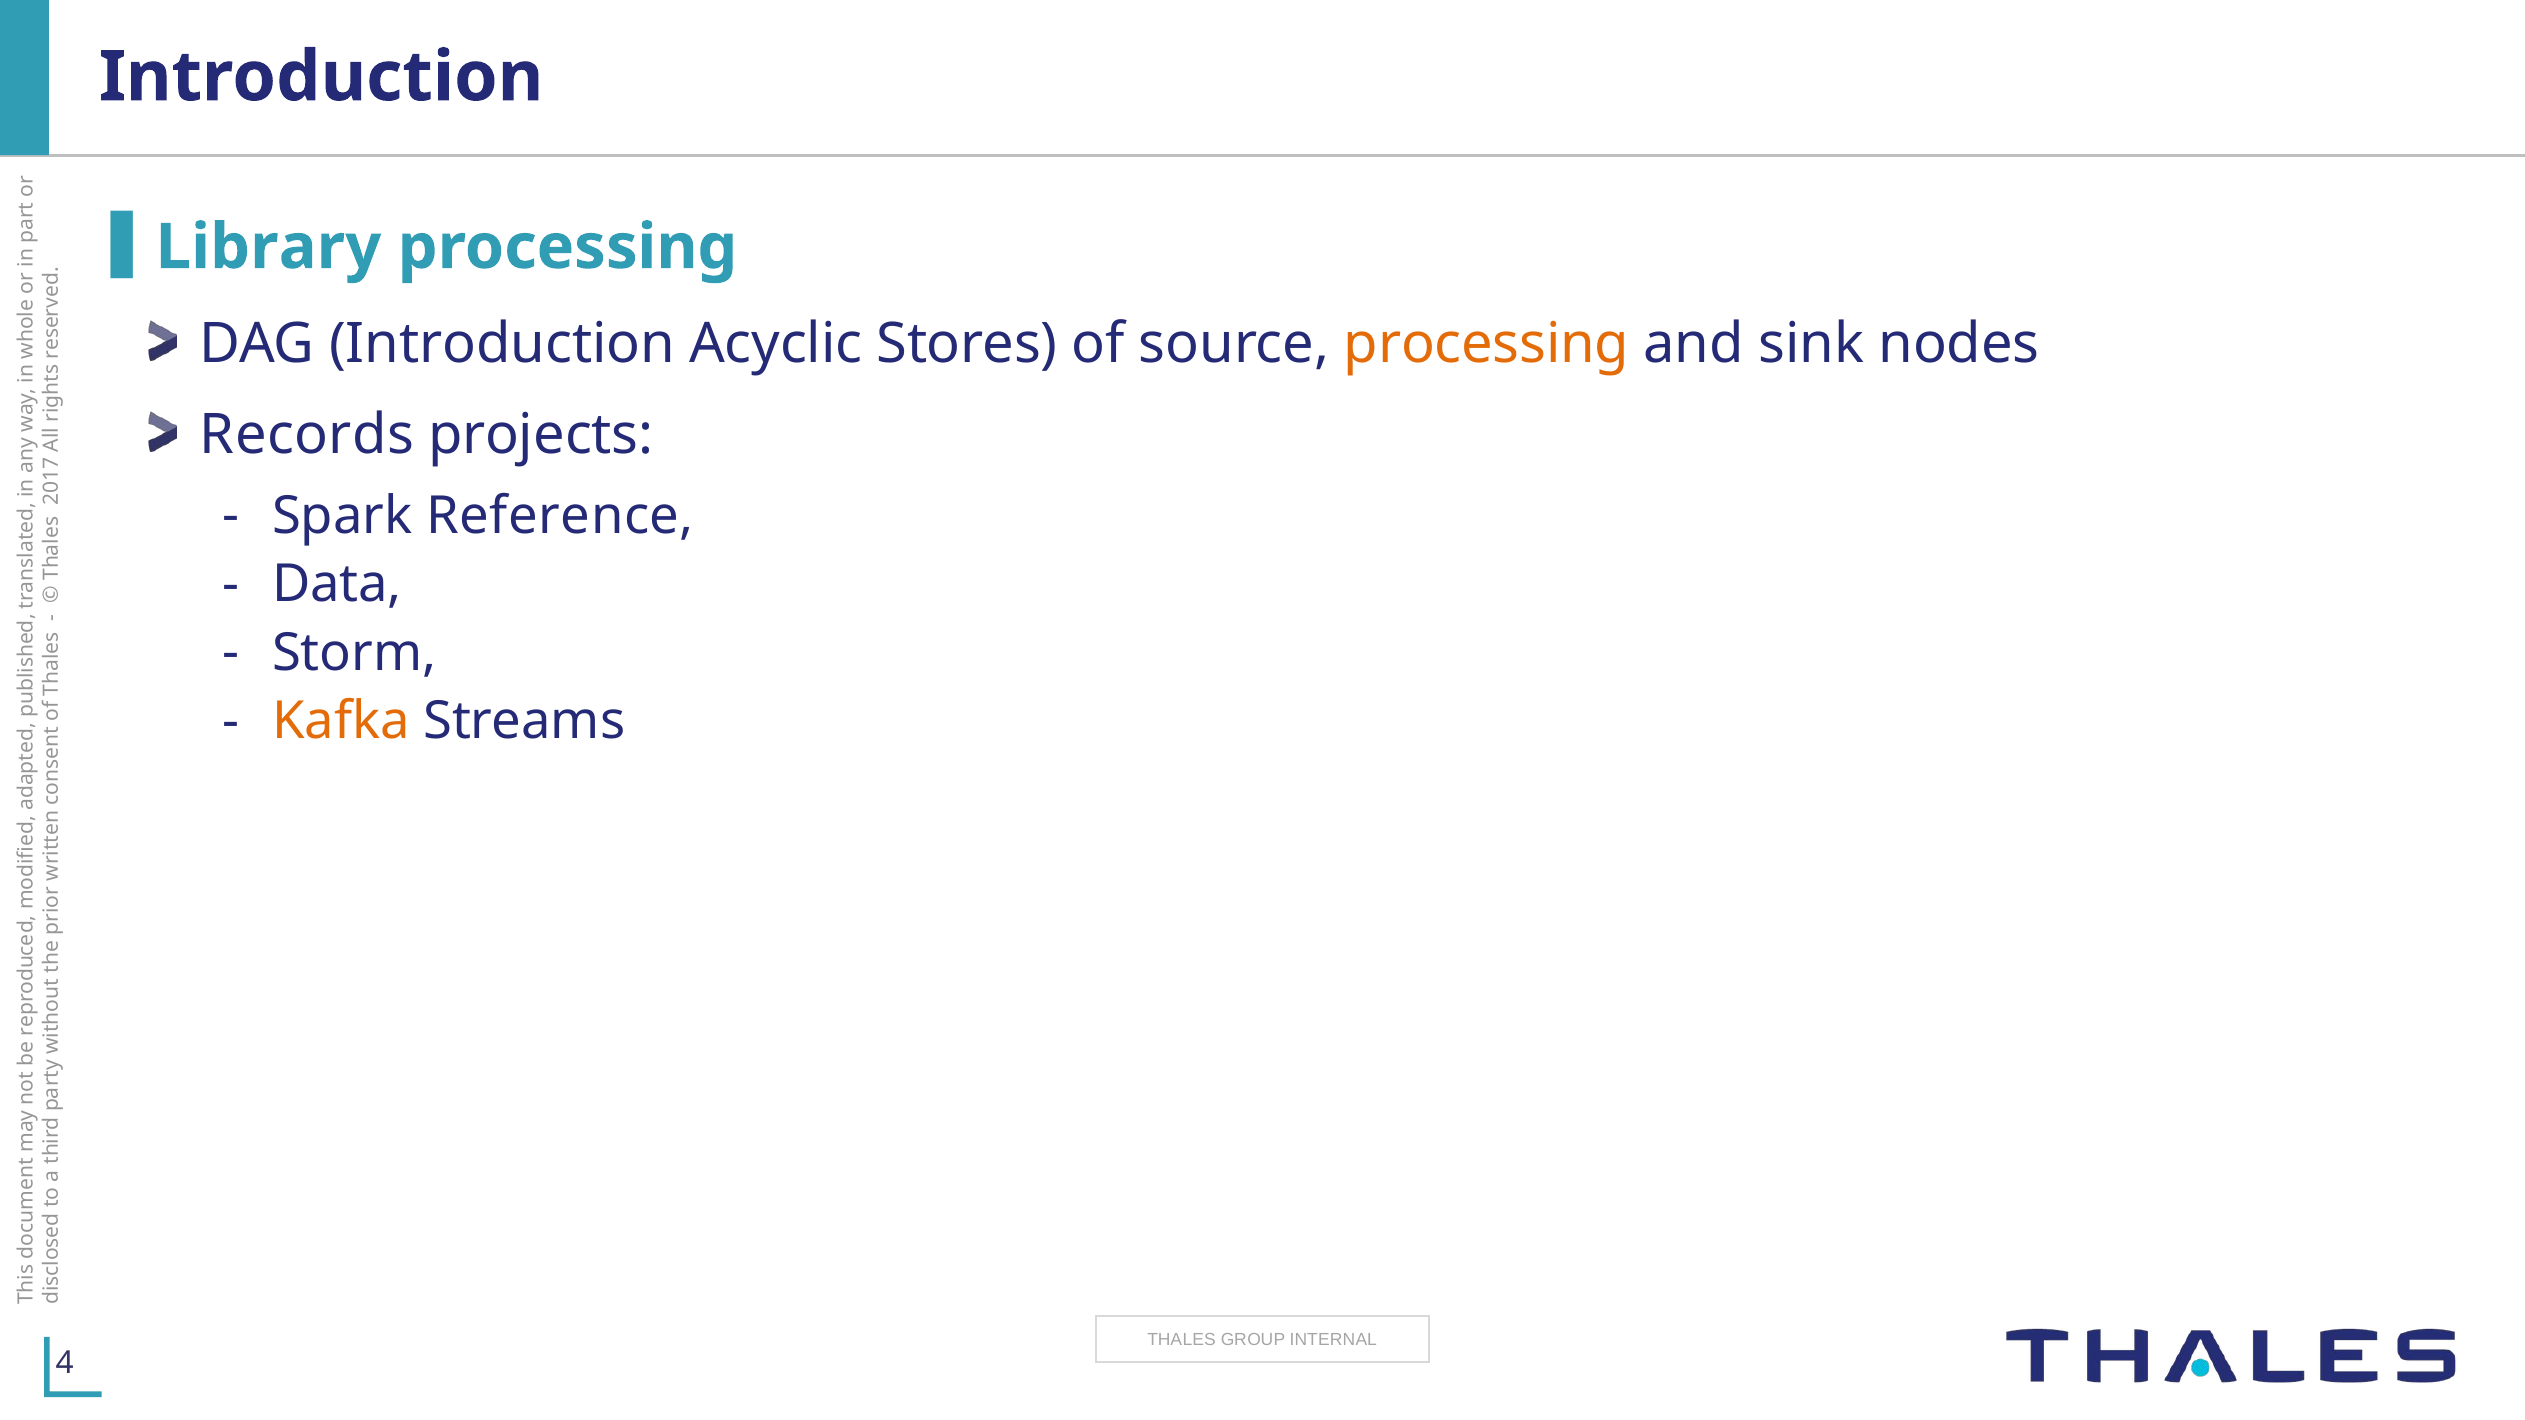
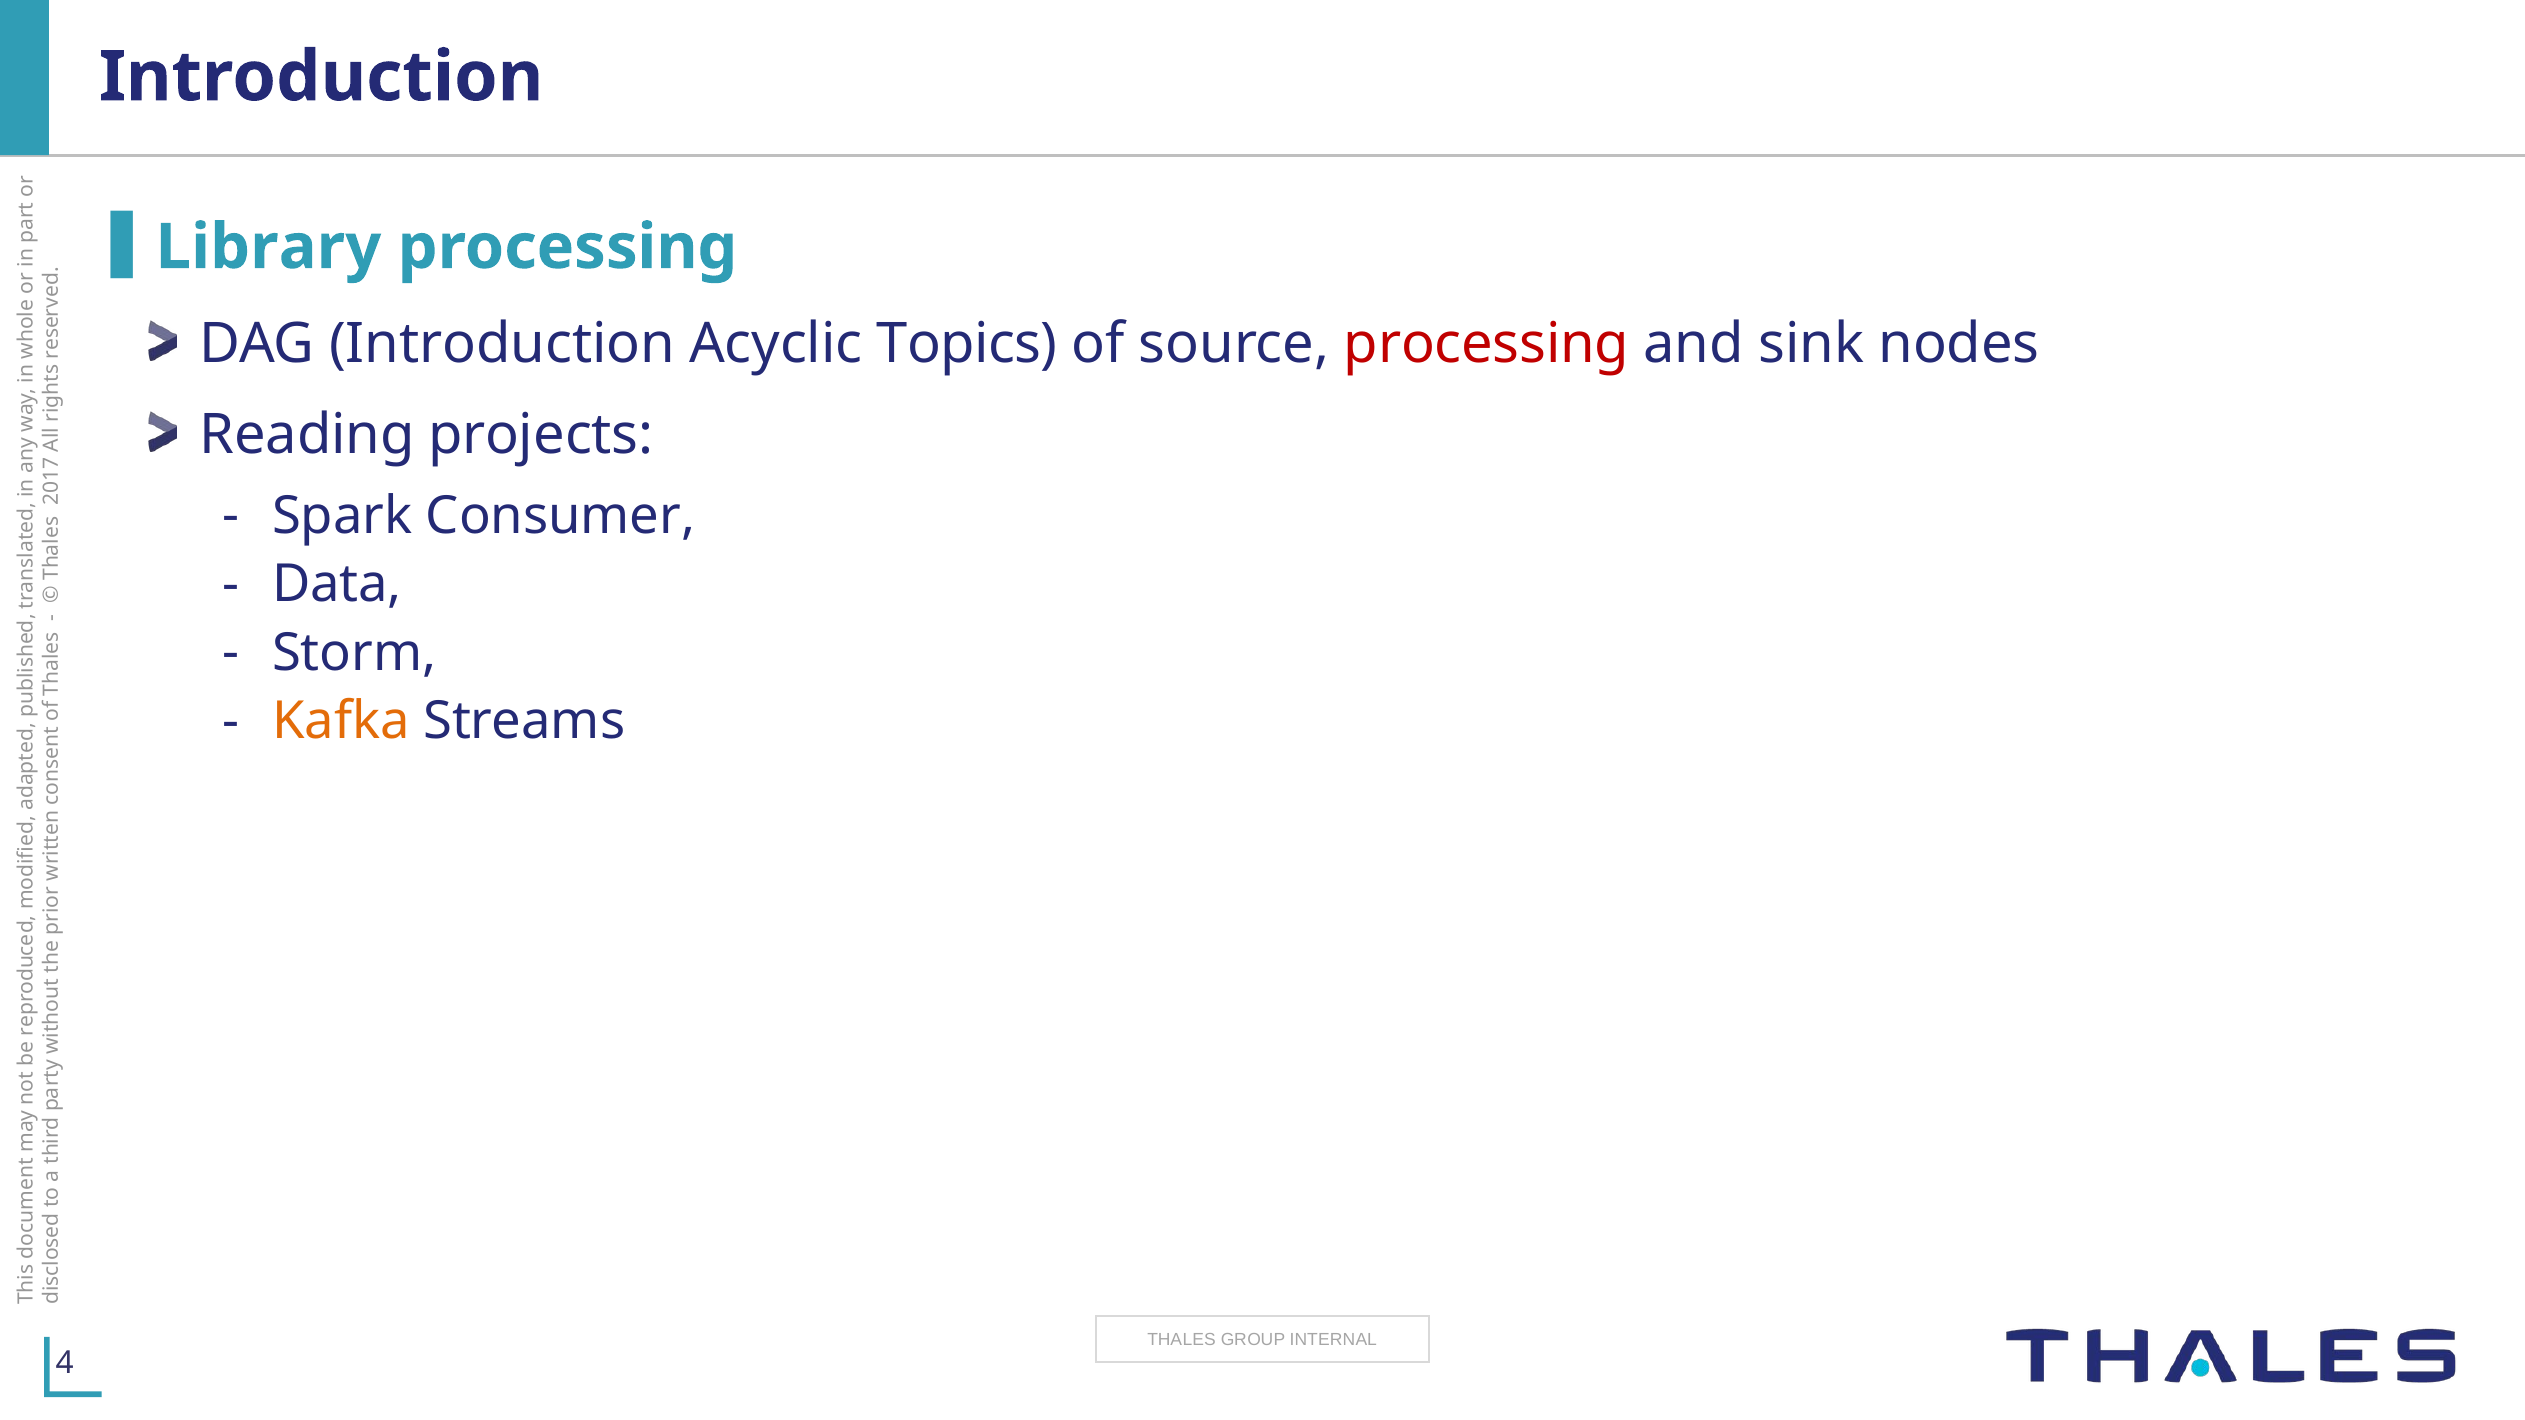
Stores: Stores -> Topics (967, 345)
processing colour: orange -> red (1487, 345)
Records: Records -> Reading (307, 436)
Reference: Reference -> Consumer (561, 516)
